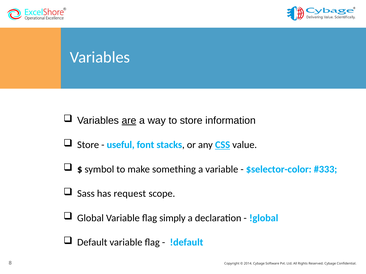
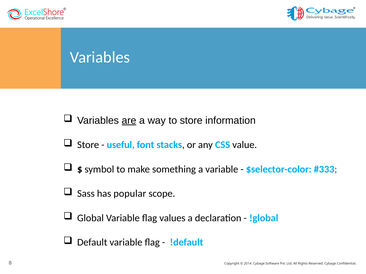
CSS underline: present -> none (223, 145)
request: request -> popular (130, 194)
simply: simply -> values (172, 218)
